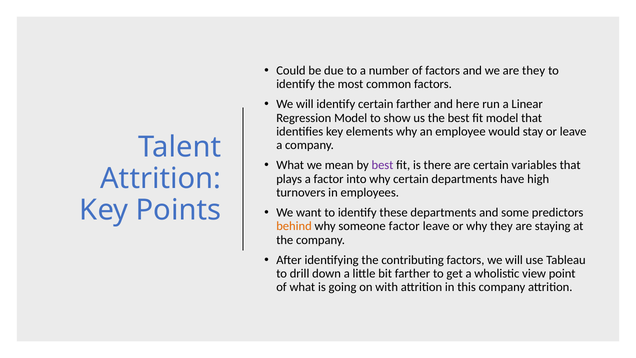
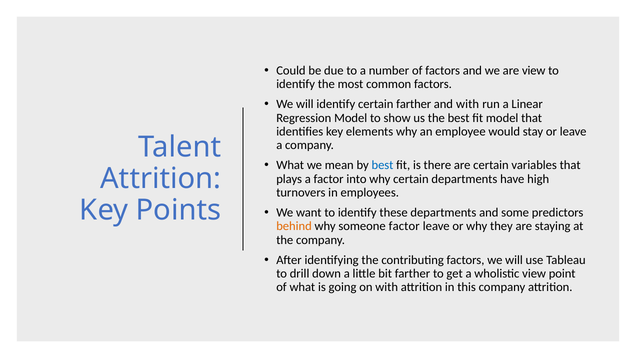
are they: they -> view (534, 70)
and here: here -> with (468, 104)
best colour: purple -> blue (383, 165)
